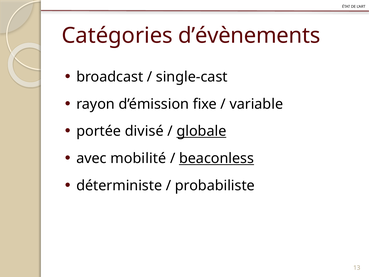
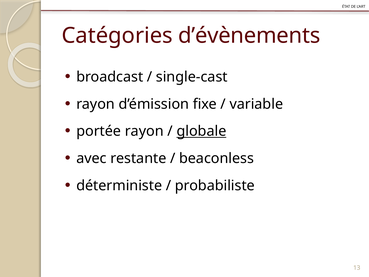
portée divisé: divisé -> rayon (144, 131)
mobilité: mobilité -> restante (138, 158)
beaconless underline: present -> none (217, 158)
